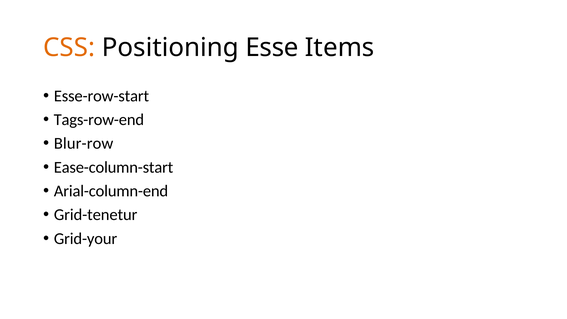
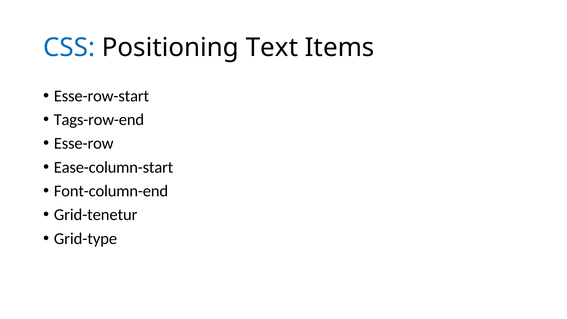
CSS colour: orange -> blue (69, 48)
Esse: Esse -> Text (272, 48)
Blur-row: Blur-row -> Esse-row (84, 143)
Arial-column-end: Arial-column-end -> Font-column-end (111, 191)
Grid-your: Grid-your -> Grid-type (85, 239)
